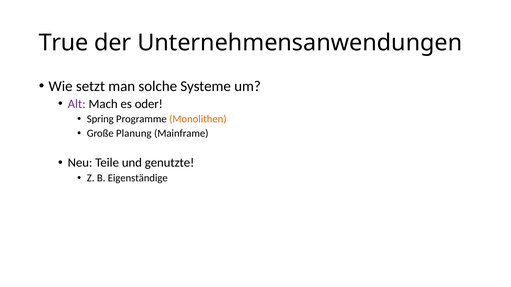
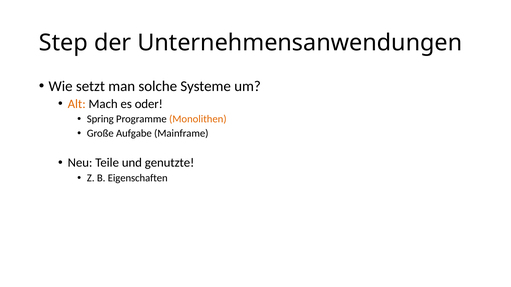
True: True -> Step (63, 43)
Alt colour: purple -> orange (77, 104)
Planung: Planung -> Aufgabe (134, 133)
Eigenständige: Eigenständige -> Eigenschaften (138, 178)
